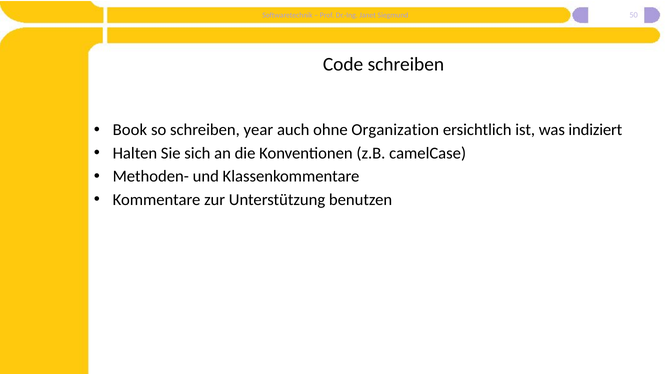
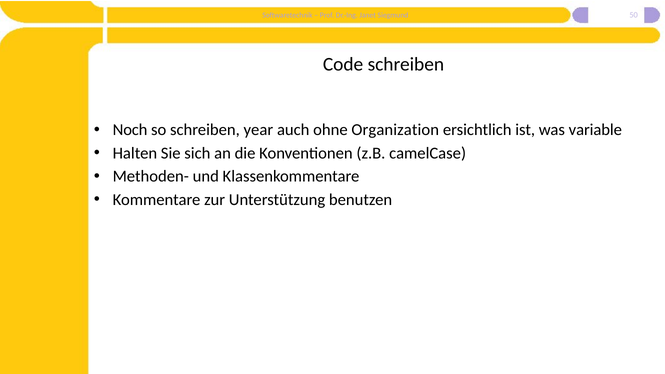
Book: Book -> Noch (130, 130)
indiziert: indiziert -> variable (595, 130)
